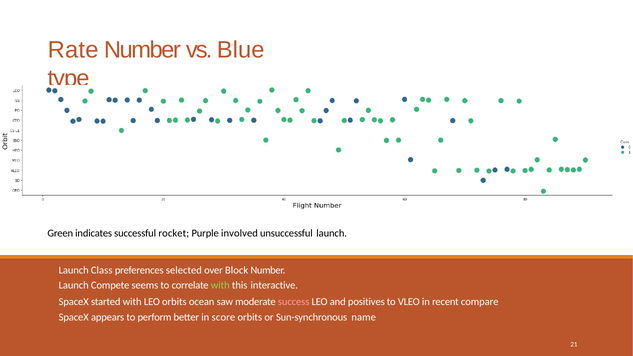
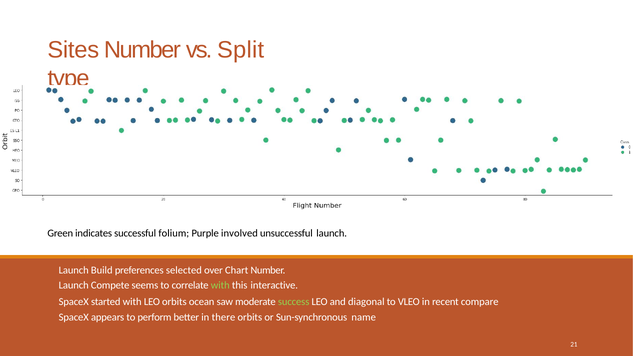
Rate: Rate -> Sites (73, 50)
Blue: Blue -> Split (241, 50)
rocket: rocket -> folium (174, 233)
Class: Class -> Build (102, 270)
Block: Block -> Chart (237, 270)
success colour: pink -> light green (294, 302)
positives: positives -> diagonal (366, 302)
score: score -> there (223, 317)
